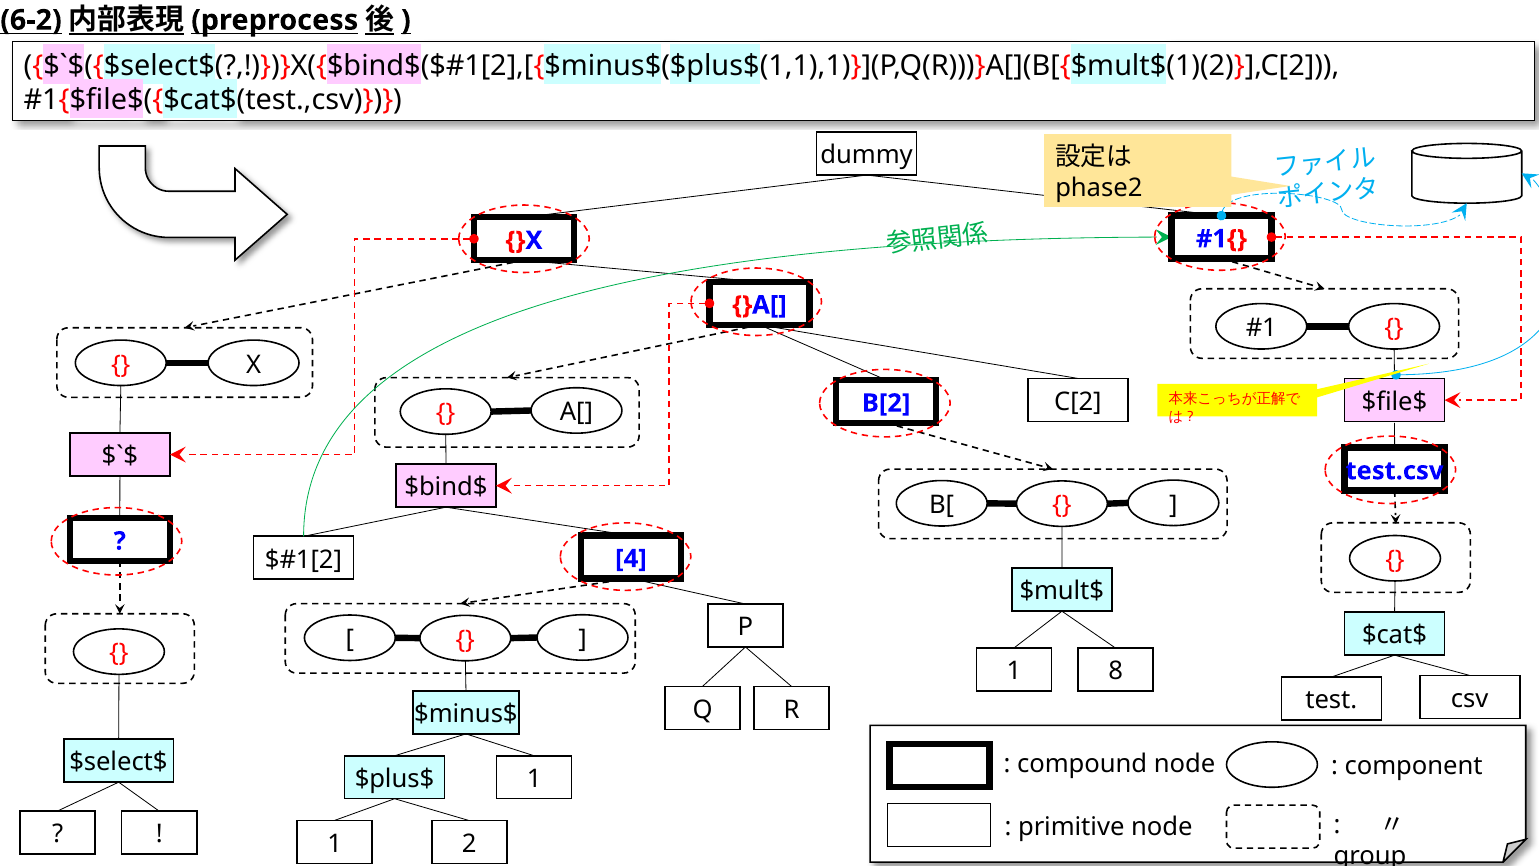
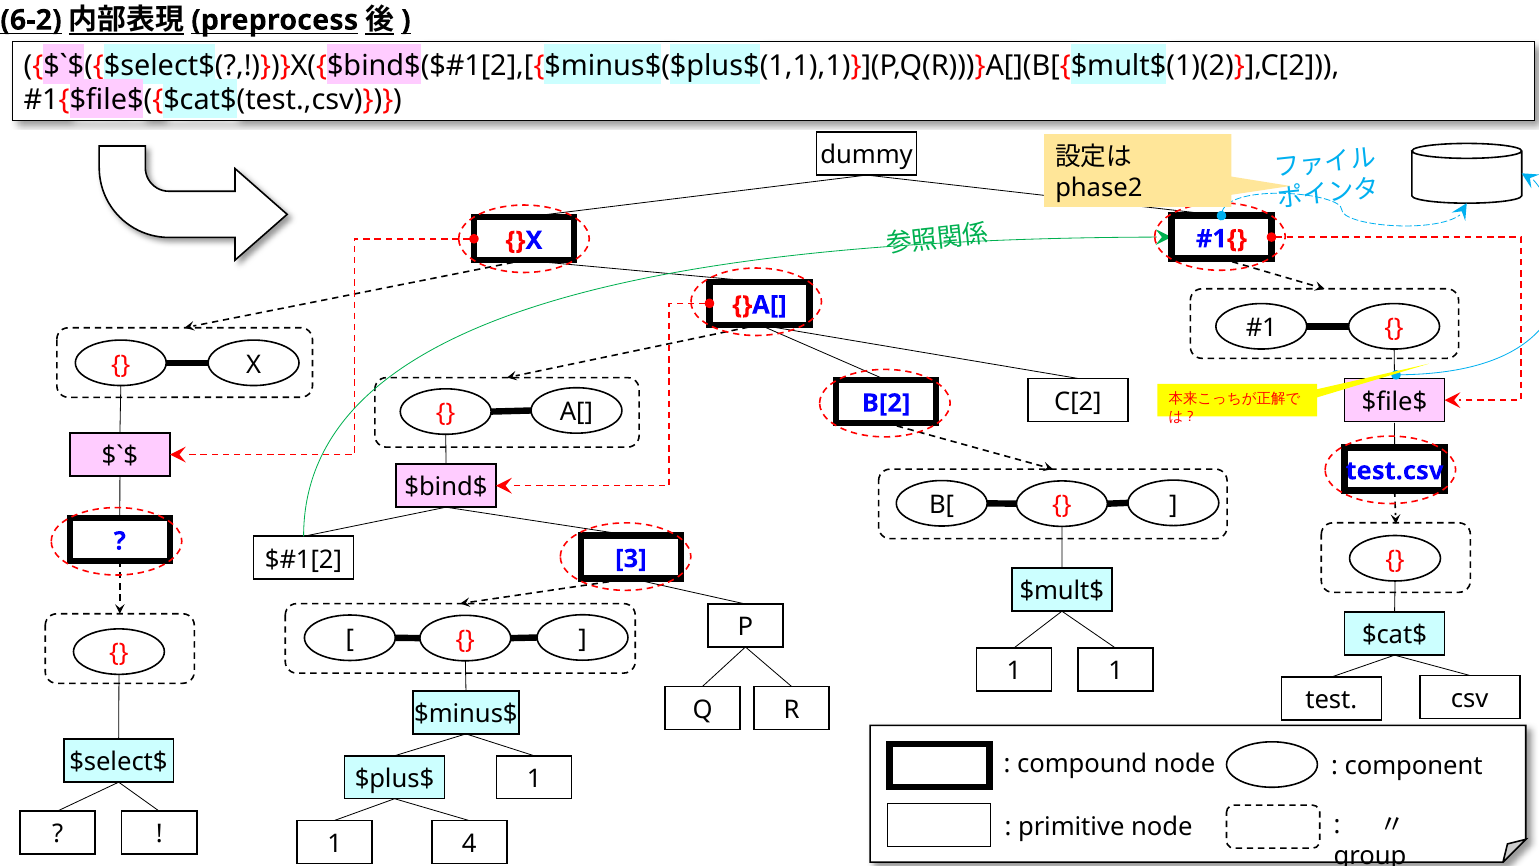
4: 4 -> 3 (631, 559)
1 8: 8 -> 1 (1116, 671)
2: 2 -> 4 (469, 843)
